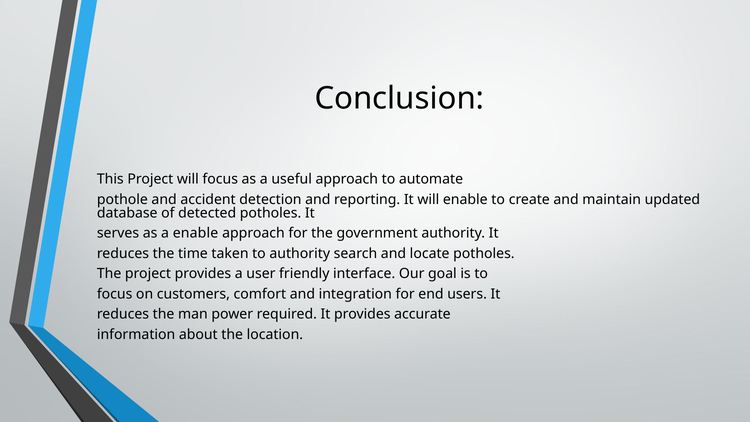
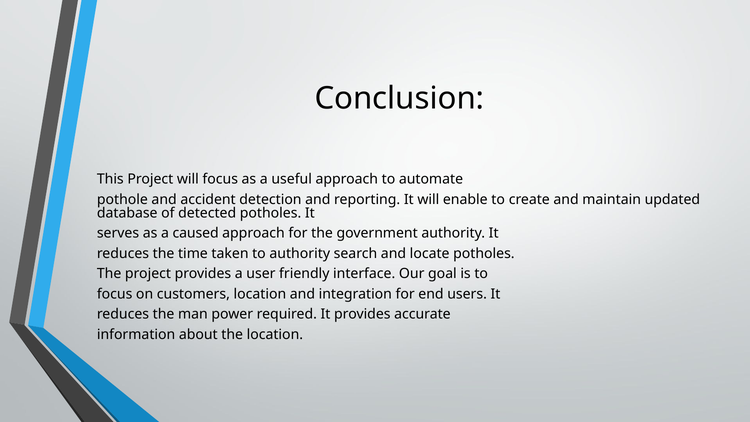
a enable: enable -> caused (196, 233)
customers comfort: comfort -> location (260, 294)
